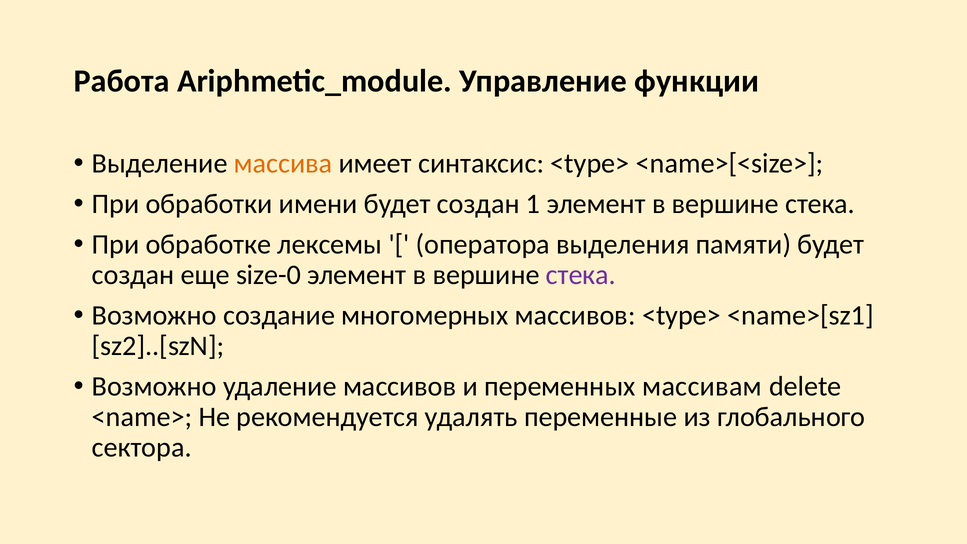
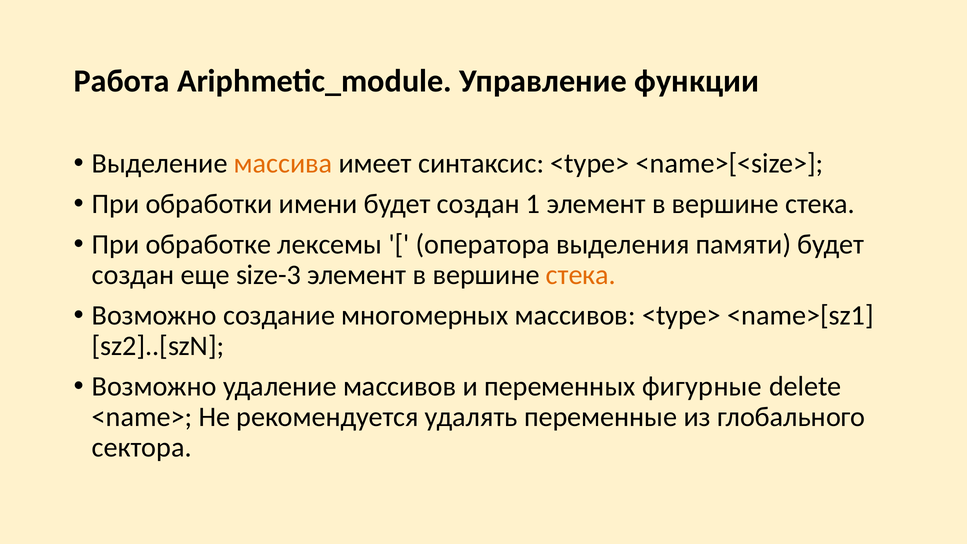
size-0: size-0 -> size-3 (269, 275)
стека colour: purple -> orange (581, 275)
массивам: массивам -> фигурные (702, 387)
